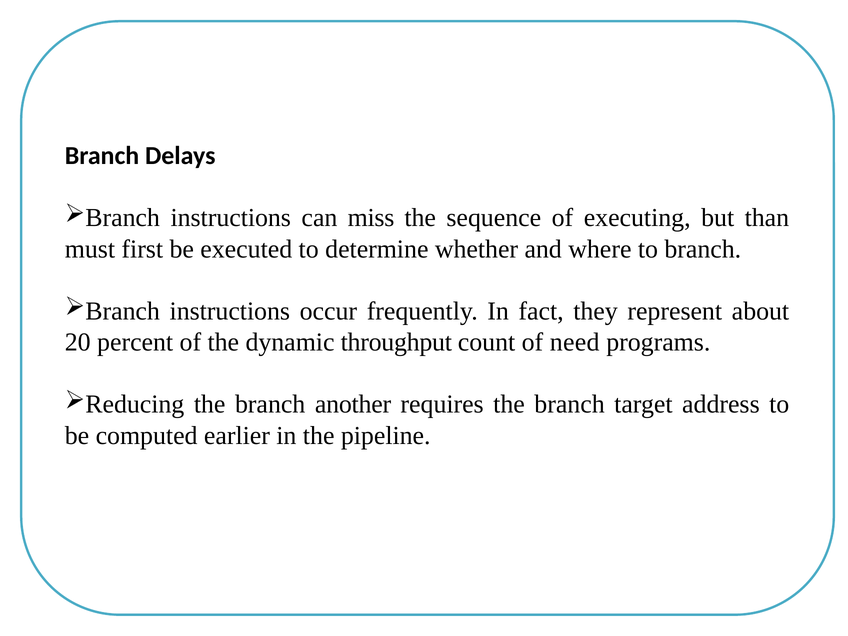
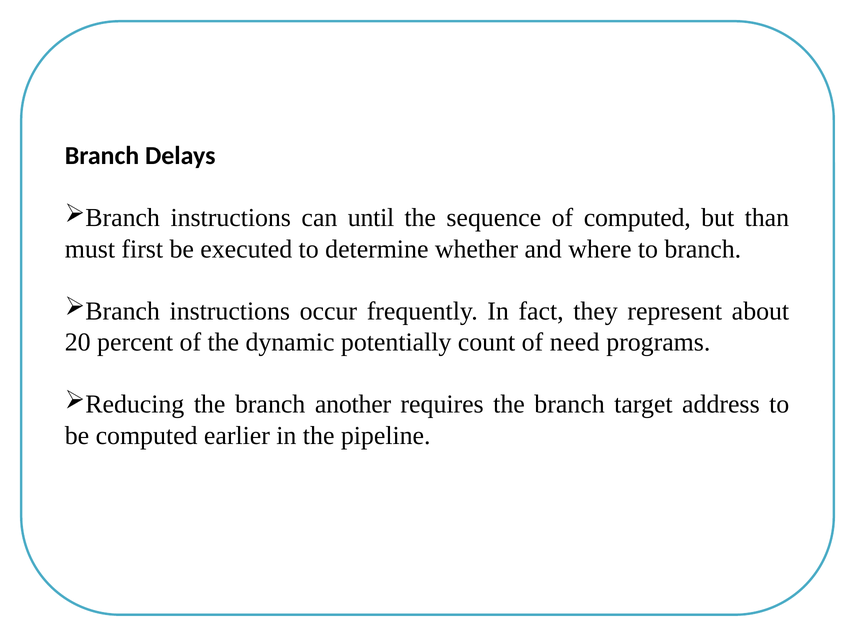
miss: miss -> until (371, 218)
of executing: executing -> computed (637, 218)
throughput: throughput -> potentially (396, 342)
